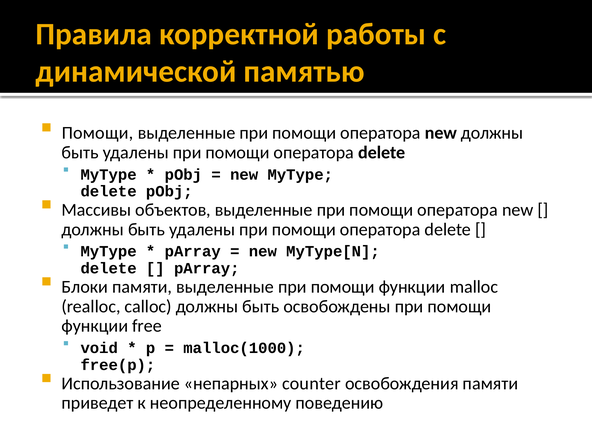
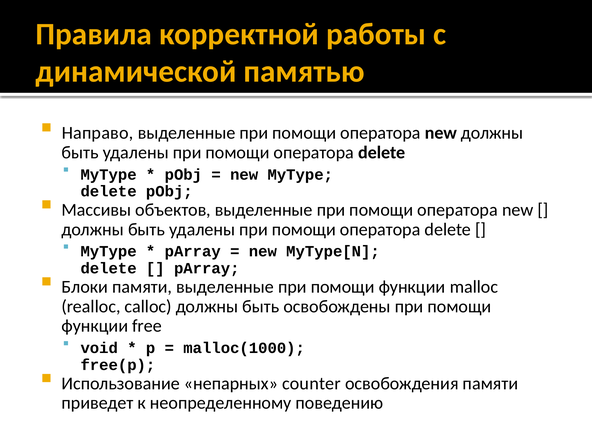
Помощи: Помощи -> Направо (98, 133)
